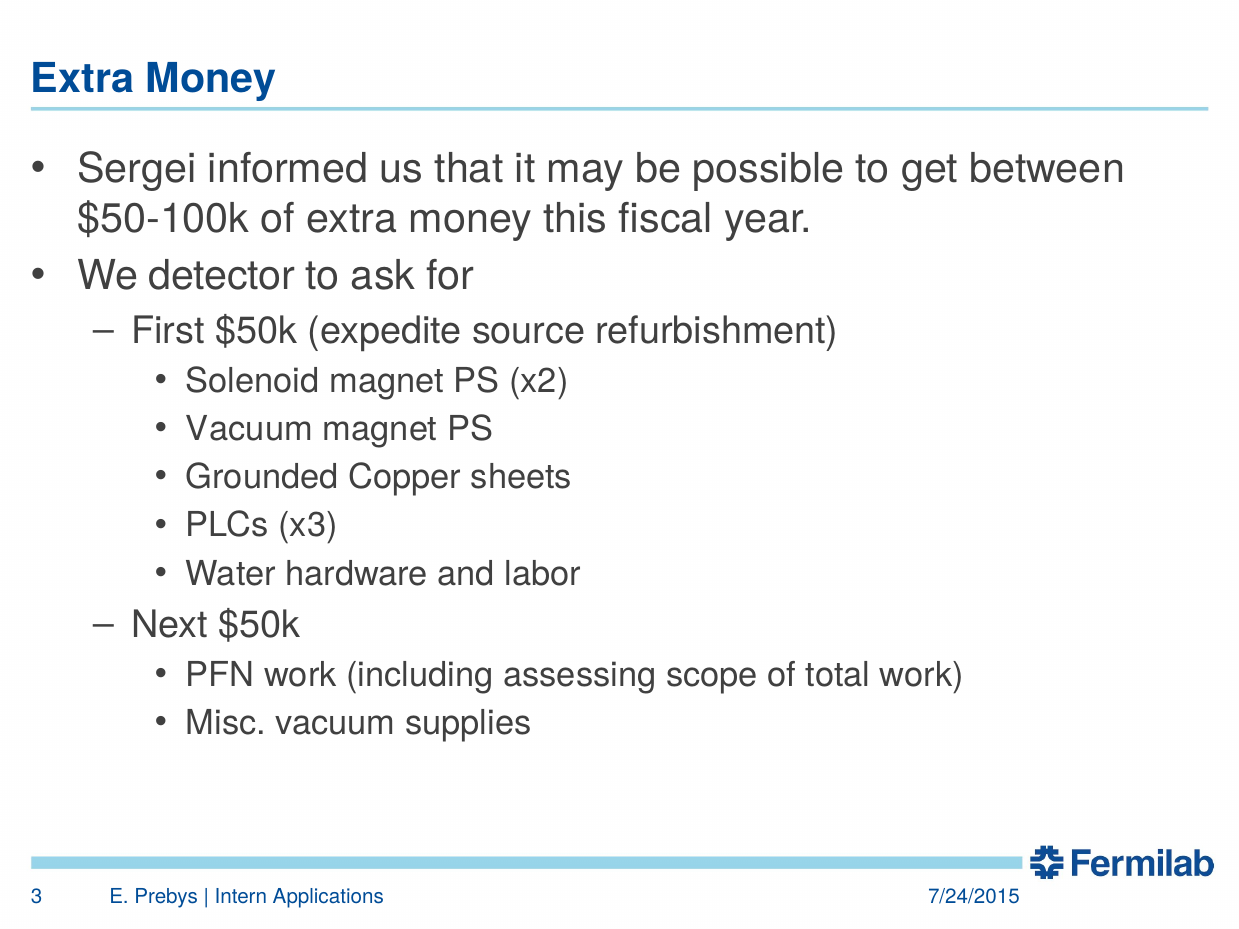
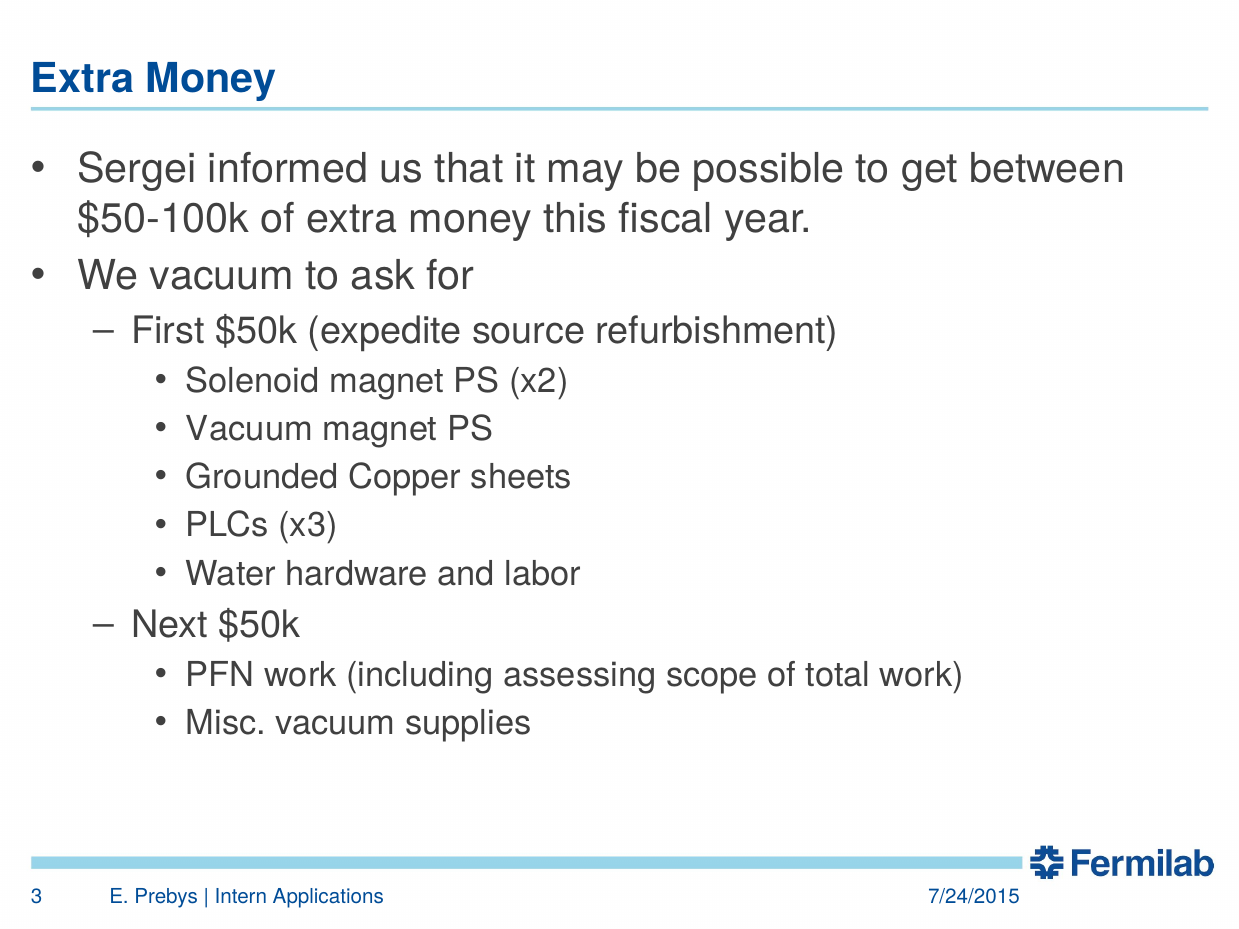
We detector: detector -> vacuum (222, 276)
